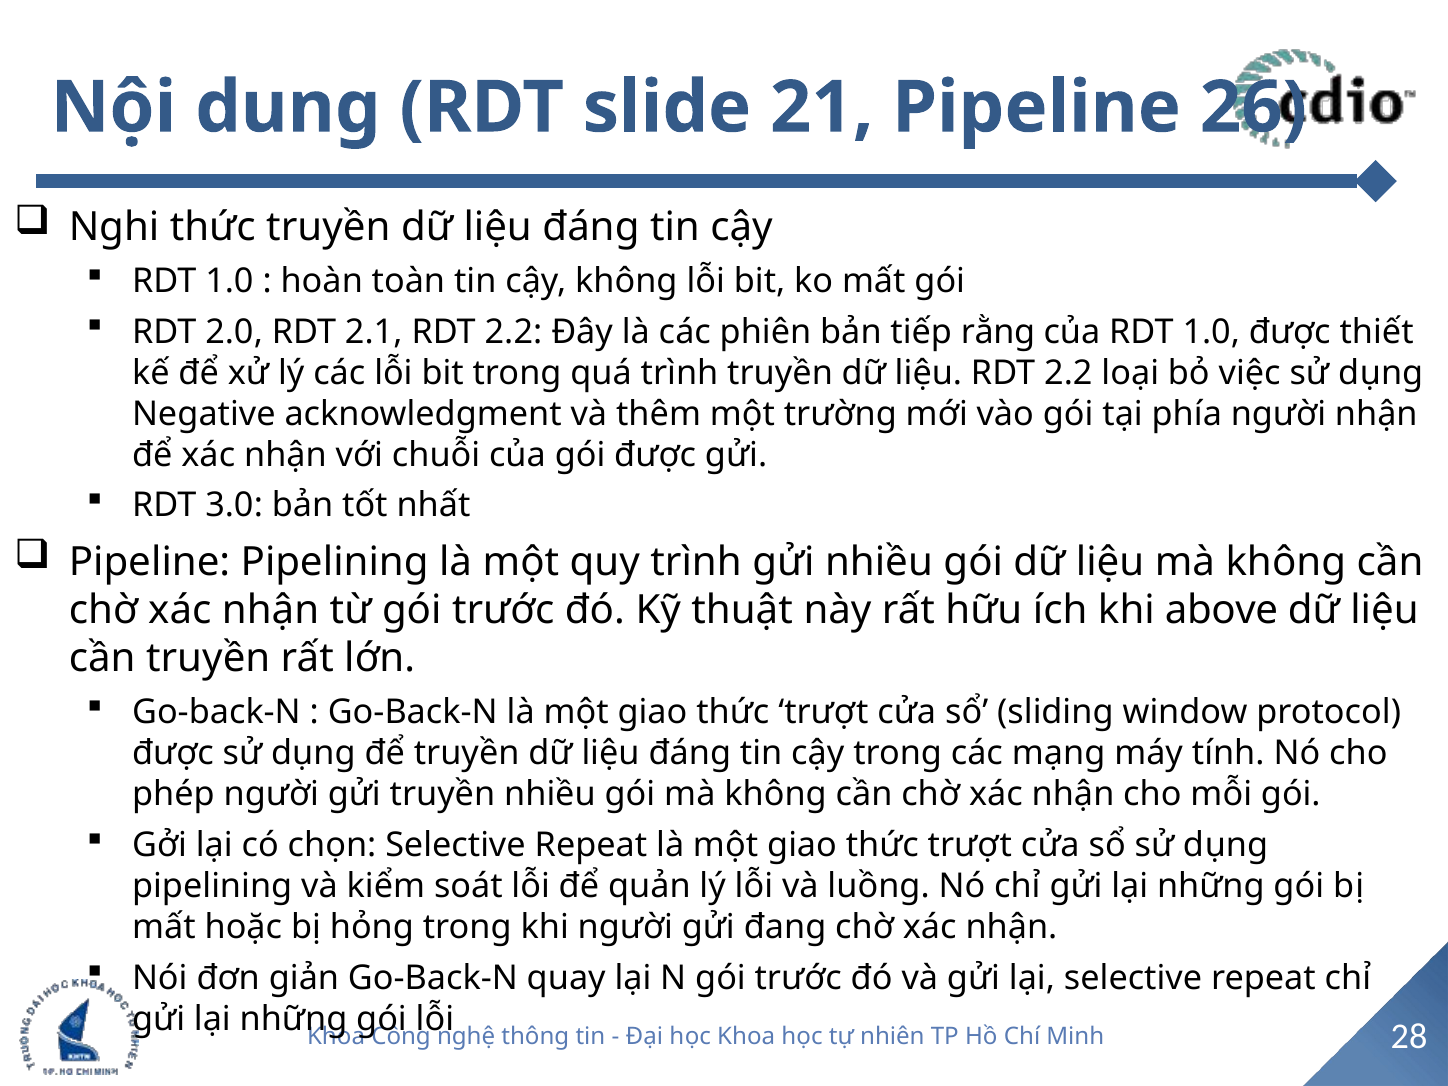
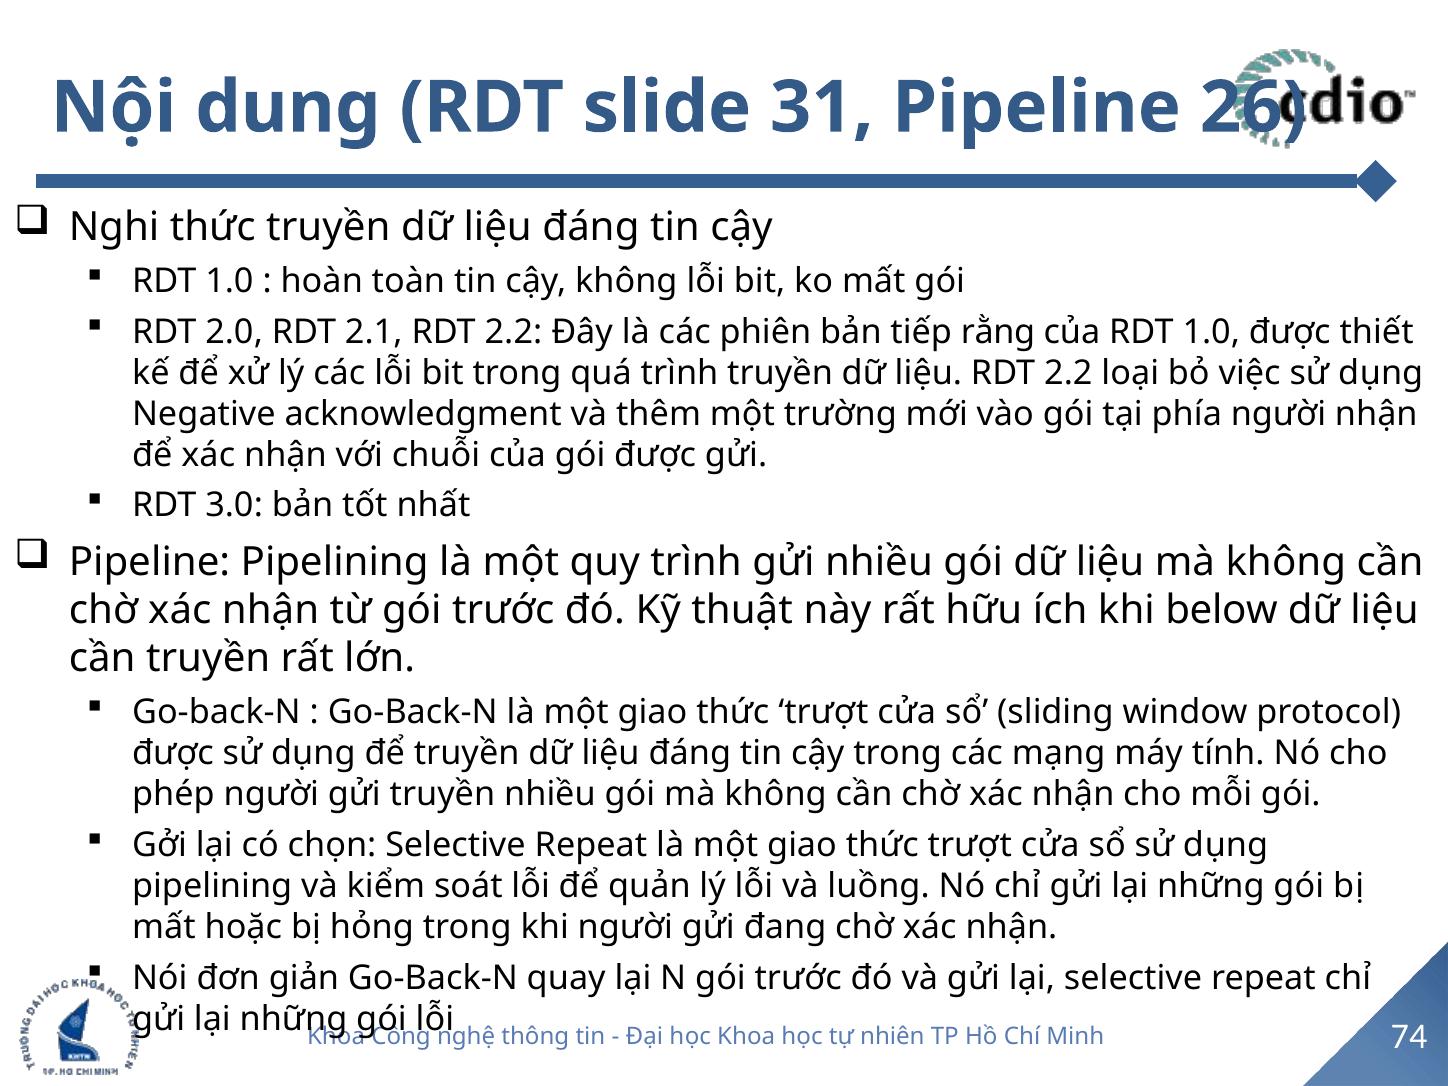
21: 21 -> 31 (822, 108)
above: above -> below (1221, 610)
28: 28 -> 74 (1409, 1037)
